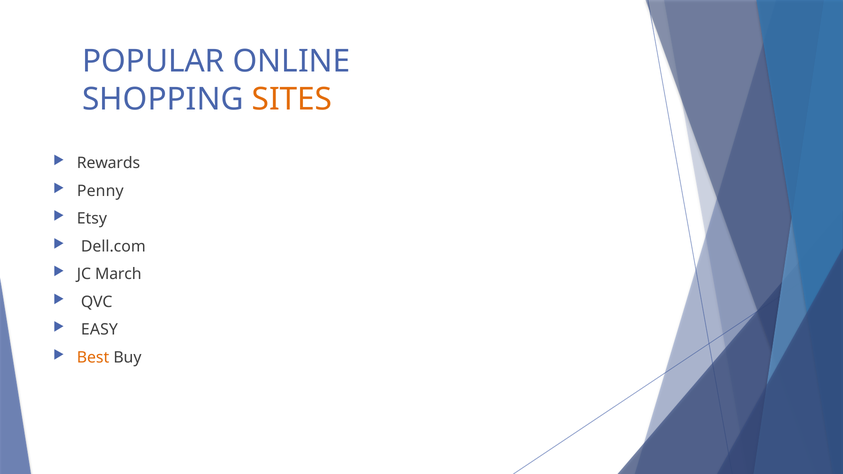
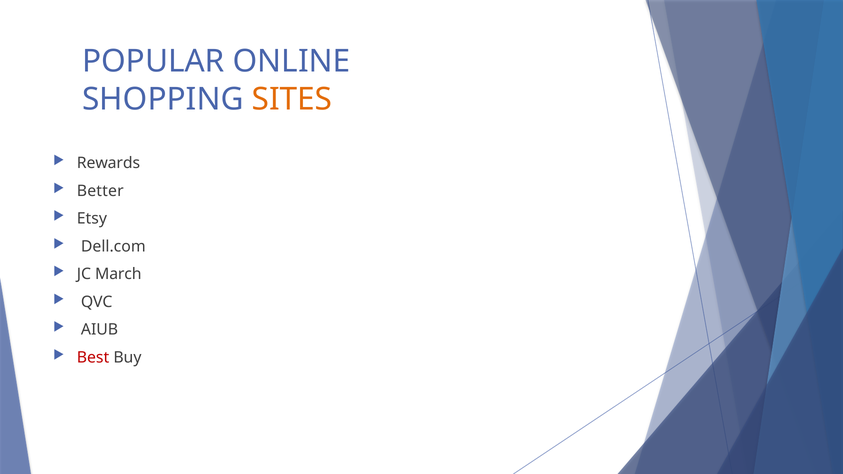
Penny: Penny -> Better (100, 191)
EASY: EASY -> AIUB (100, 330)
Best colour: orange -> red (93, 357)
